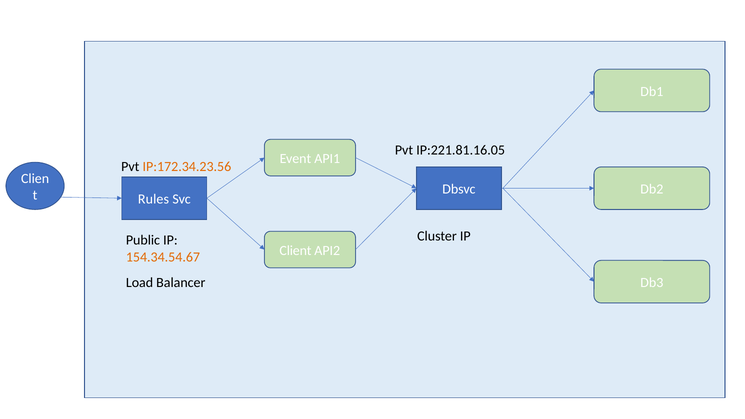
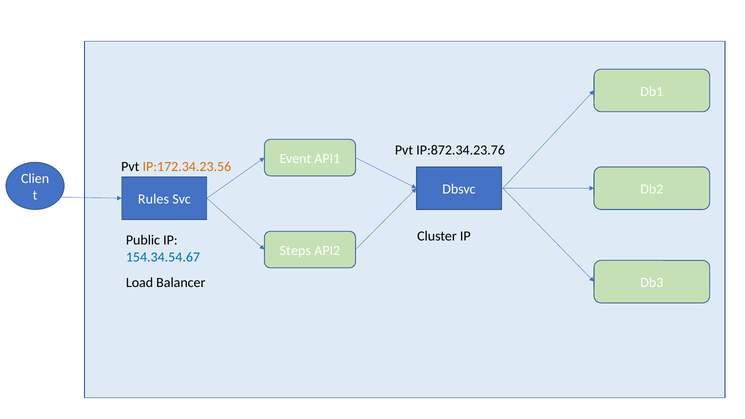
IP:221.81.16.05: IP:221.81.16.05 -> IP:872.34.23.76 (461, 150)
Client: Client -> Steps (295, 251)
154.34.54.67 colour: orange -> blue (163, 257)
